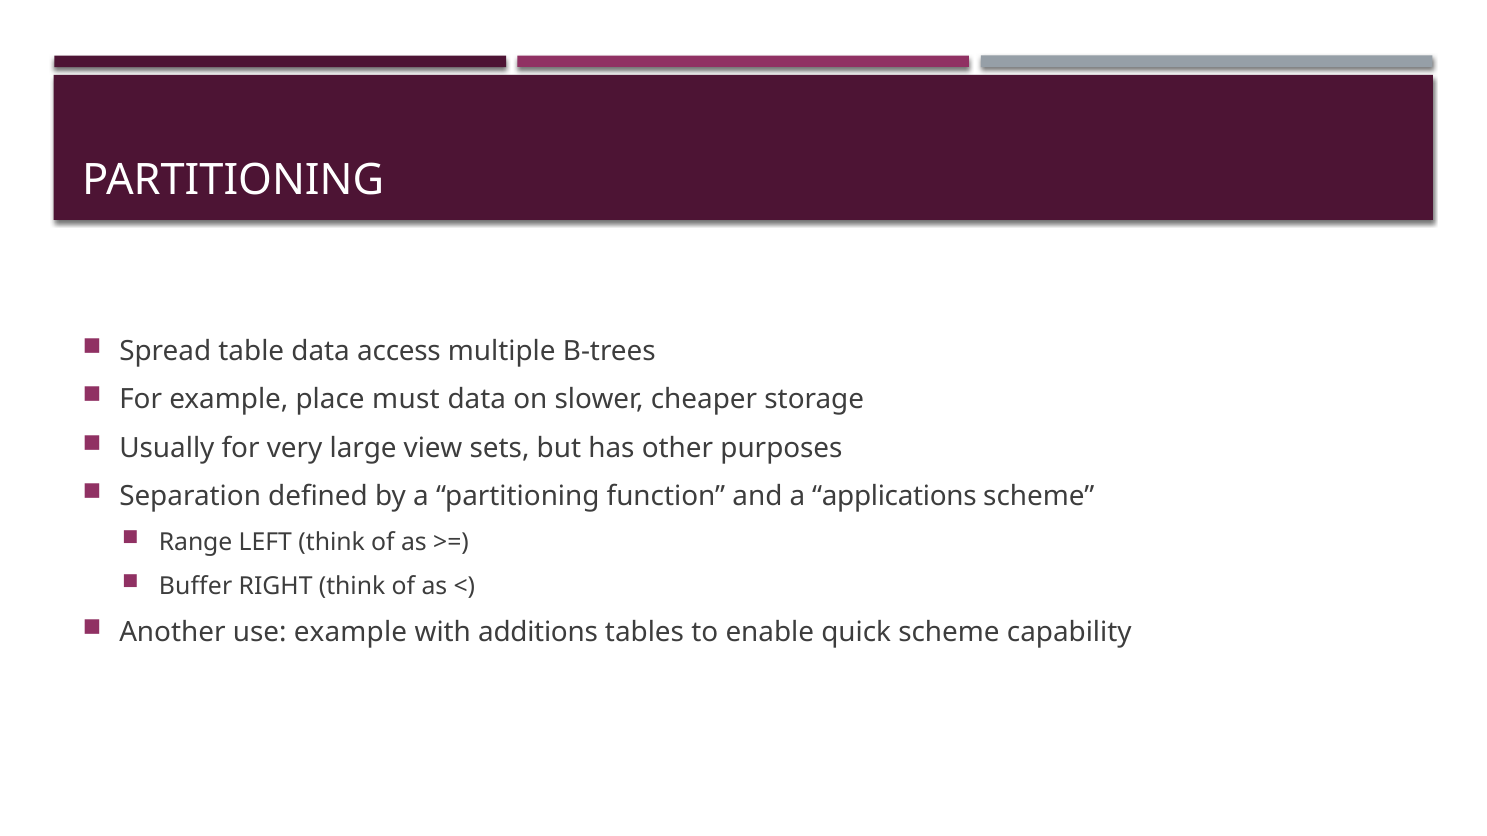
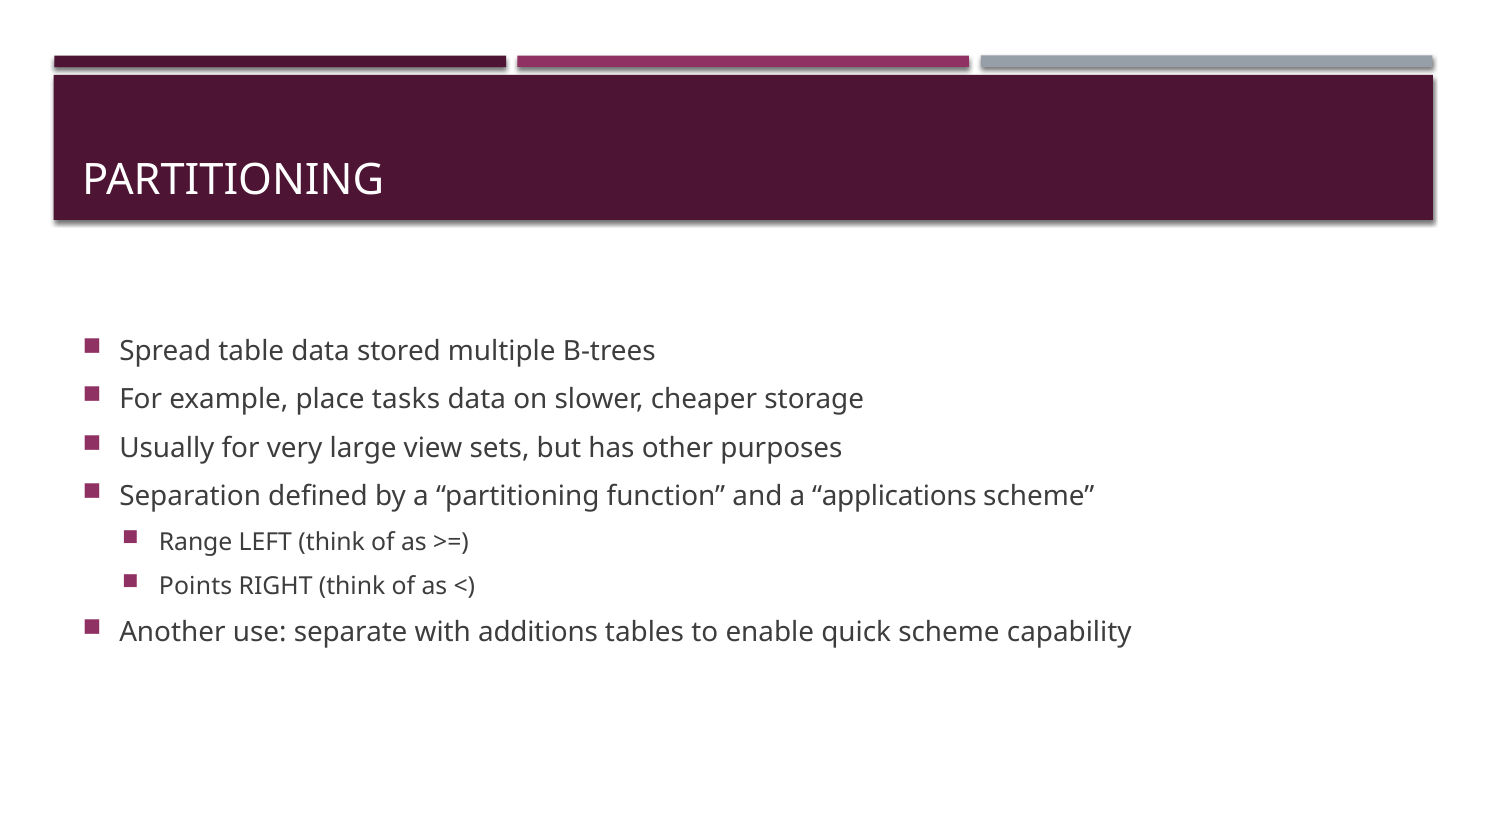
access: access -> stored (399, 351)
must: must -> tasks (406, 400)
Buffer: Buffer -> Points (196, 586)
use example: example -> separate (351, 633)
